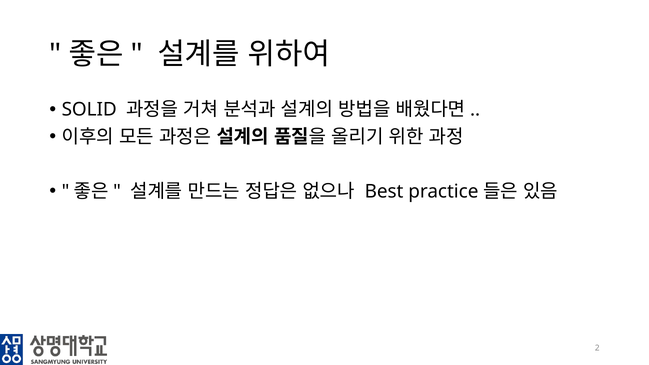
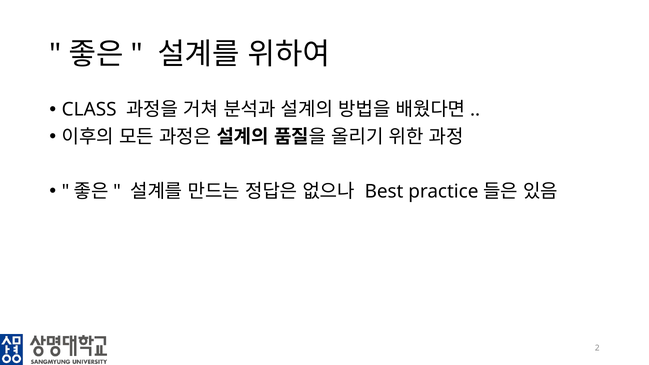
SOLID: SOLID -> CLASS (89, 110)
